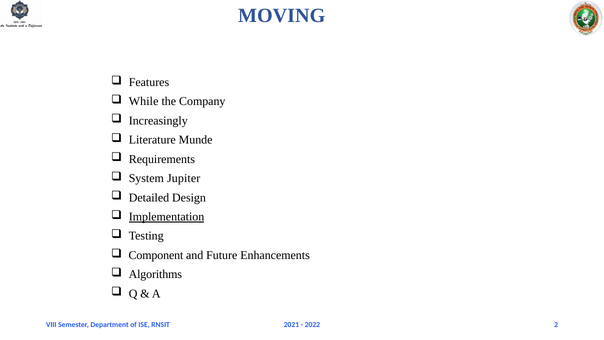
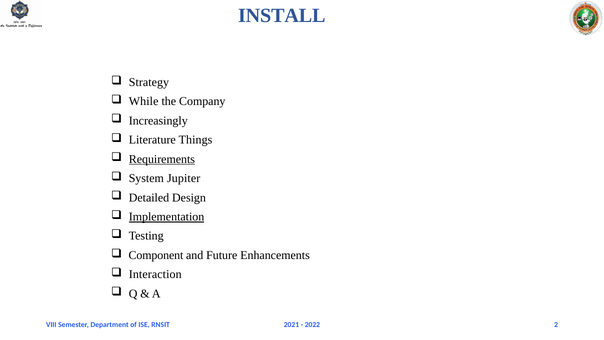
MOVING: MOVING -> INSTALL (282, 16)
Features: Features -> Strategy (149, 82)
Munde: Munde -> Things (196, 140)
Requirements underline: none -> present (162, 159)
Algorithms: Algorithms -> Interaction (155, 274)
